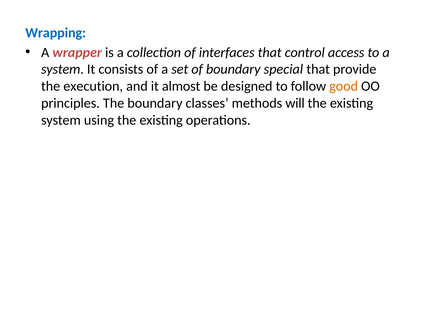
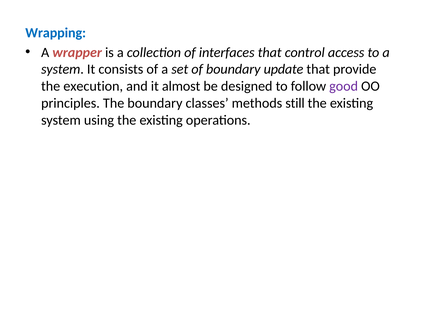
special: special -> update (283, 69)
good colour: orange -> purple (344, 86)
will: will -> still (295, 103)
